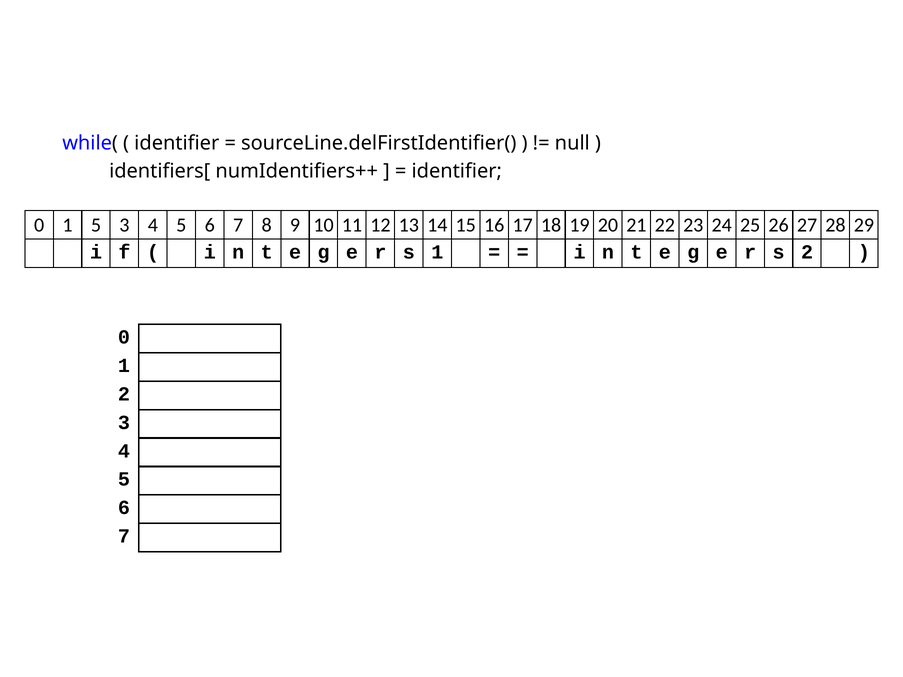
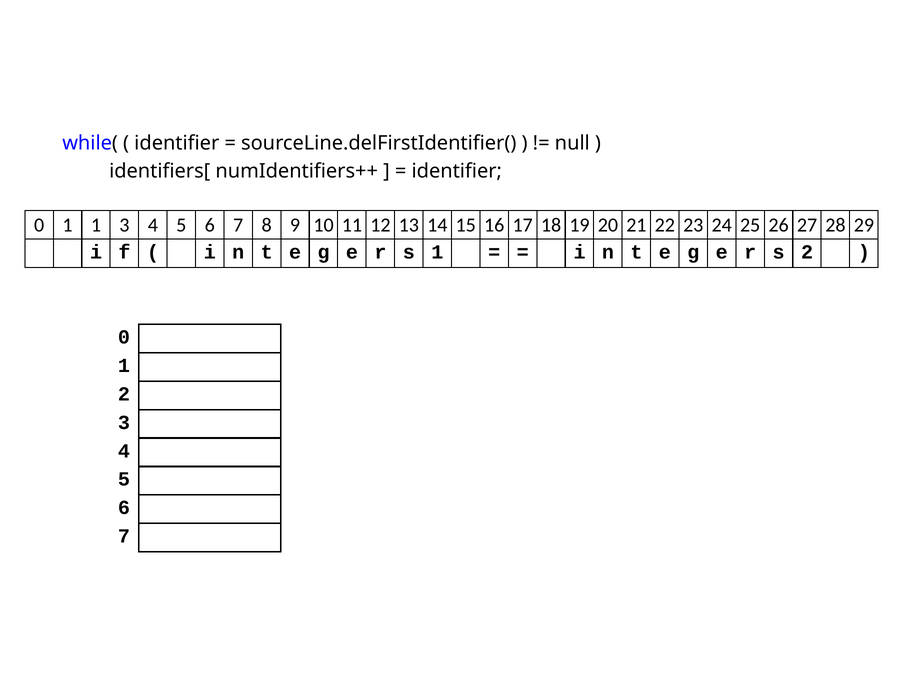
1 5: 5 -> 1 (96, 225)
